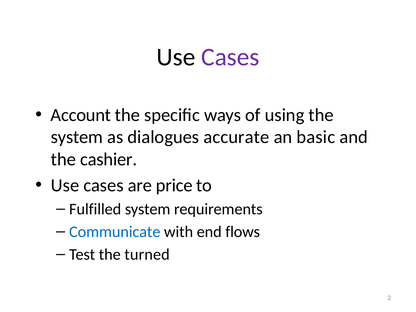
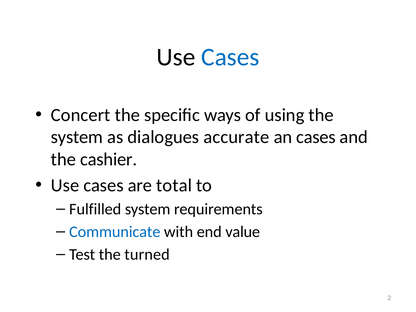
Cases colour: purple -> blue (230, 57)
Account: Account -> Concert (81, 115)
an basic: basic -> cases (316, 137)
price: price -> total (174, 185)
flows: flows -> value (243, 232)
